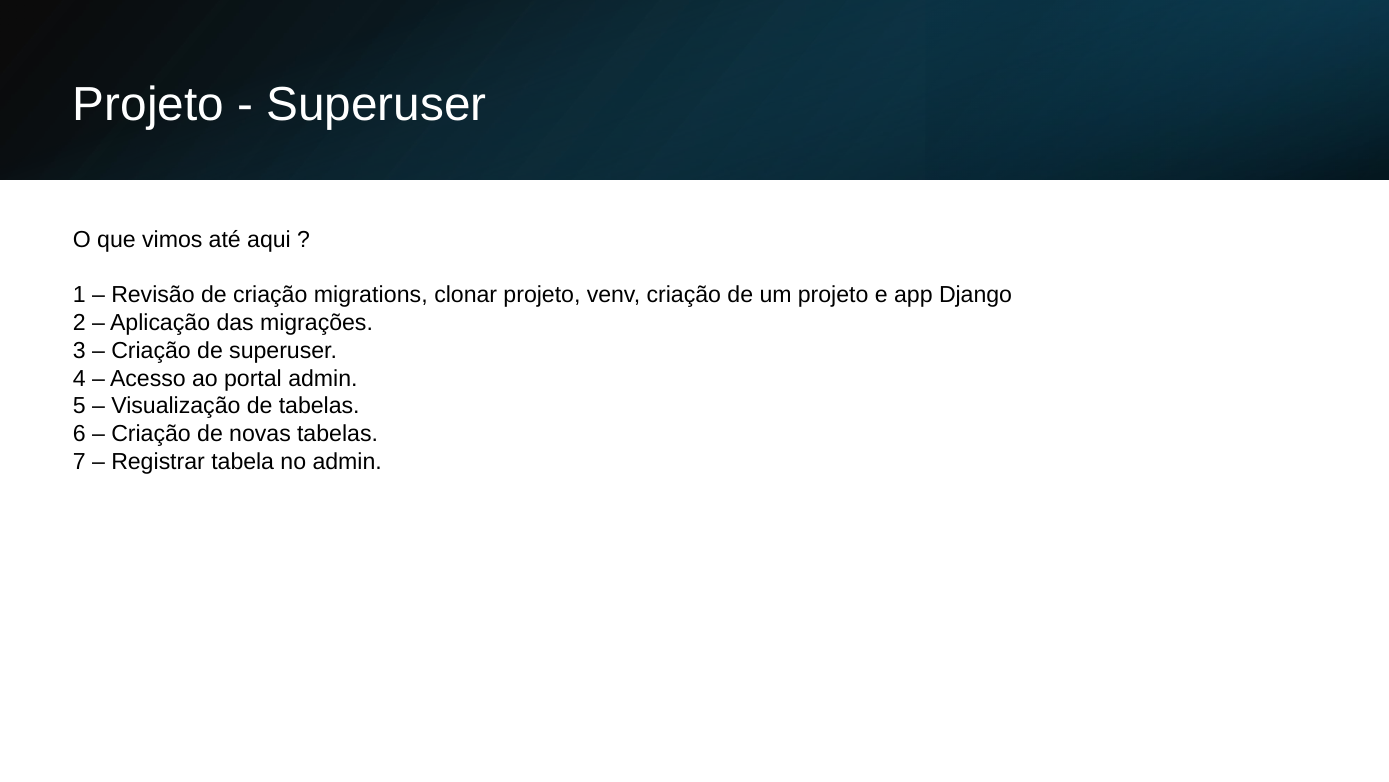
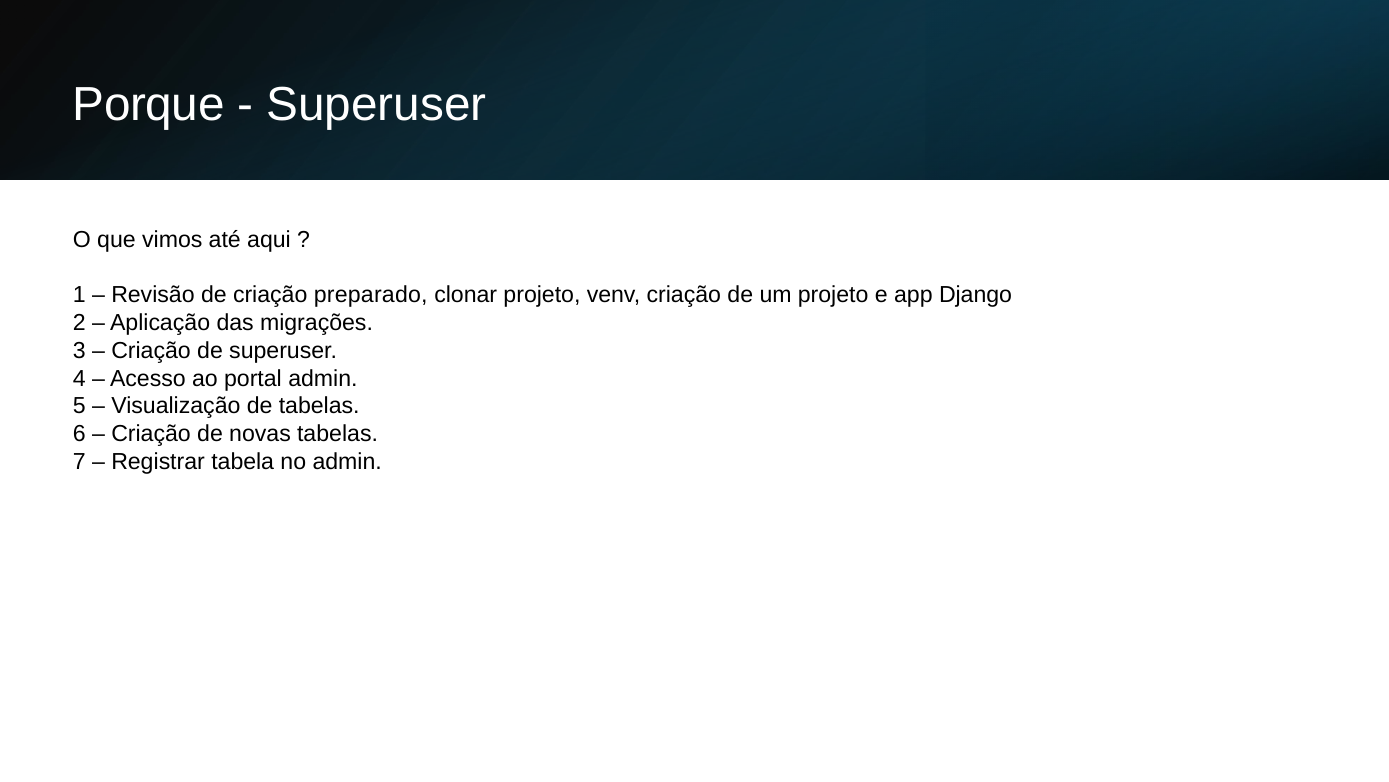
Projeto: Projeto -> Porque (149, 105)
migrations: migrations -> preparado (371, 295)
